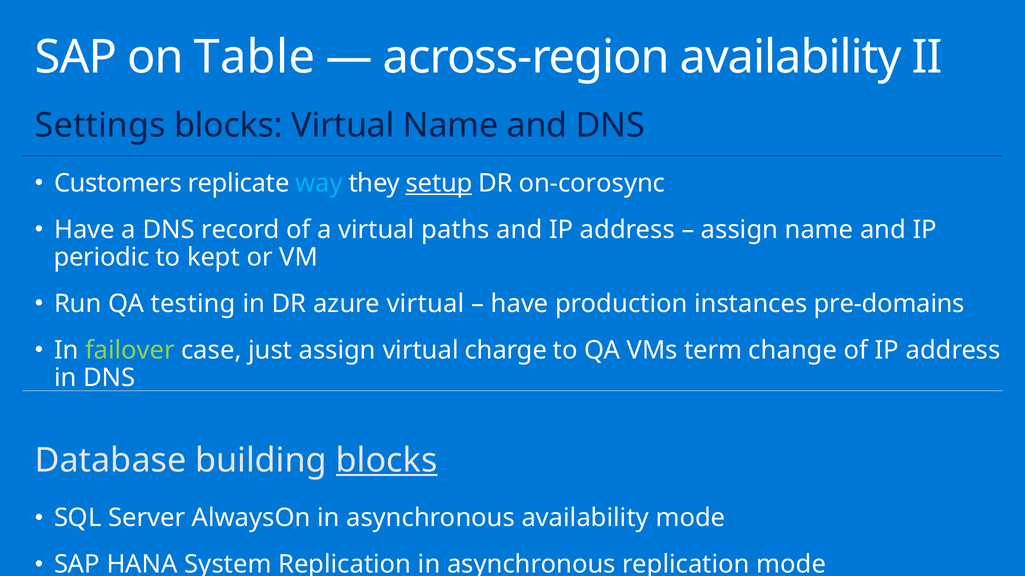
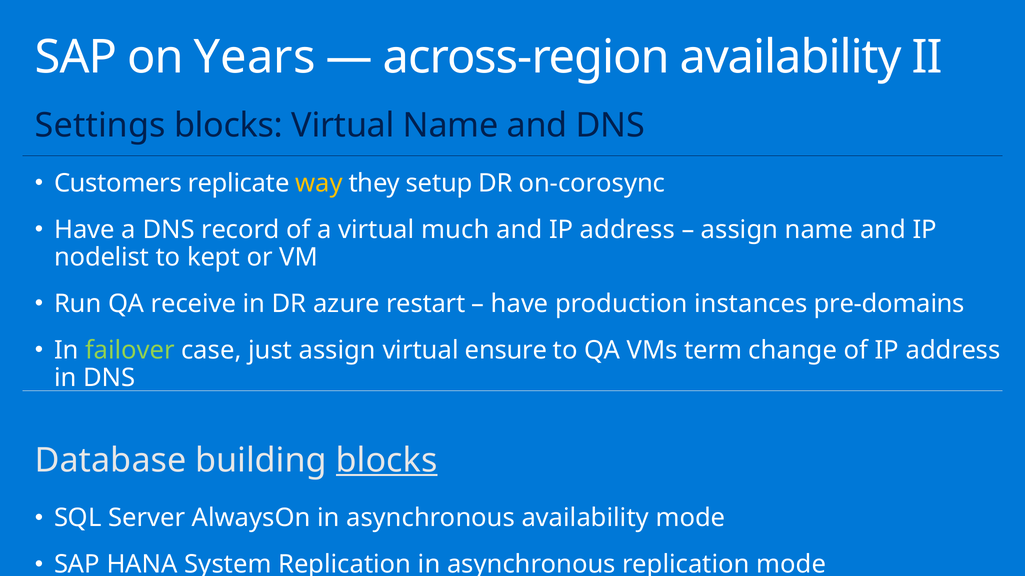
Table: Table -> Years (255, 57)
way colour: light blue -> yellow (319, 183)
setup underline: present -> none (439, 183)
paths: paths -> much (455, 230)
periodic: periodic -> nodelist (102, 257)
testing: testing -> receive (193, 304)
azure virtual: virtual -> restart (426, 304)
charge: charge -> ensure (506, 351)
